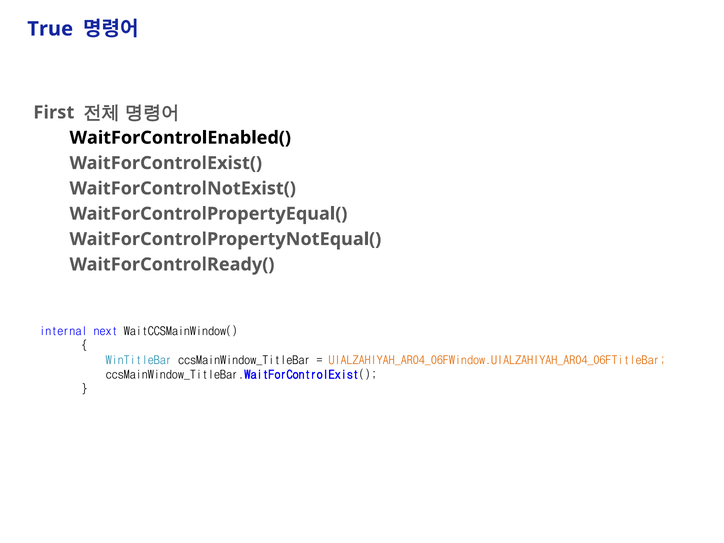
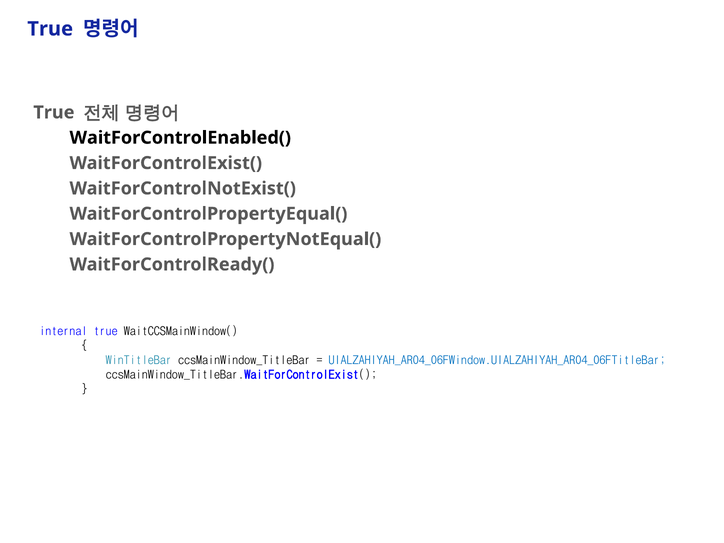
First: First -> True (54, 112)
internal next: next -> true (106, 331)
UIALZAHIYAH_AR04_06FWindow.UIALZAHIYAH_AR04_06FTitleBar colour: orange -> blue (497, 360)
